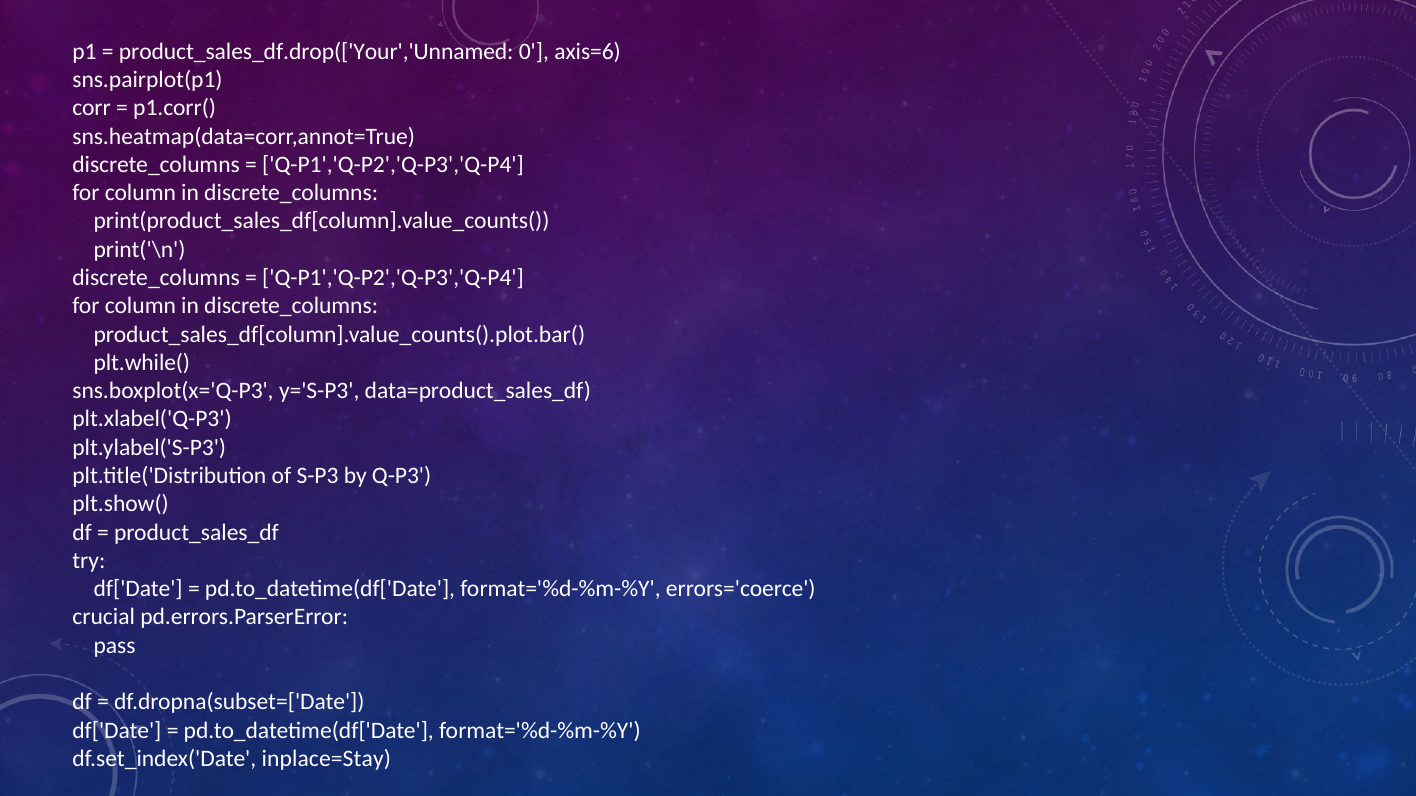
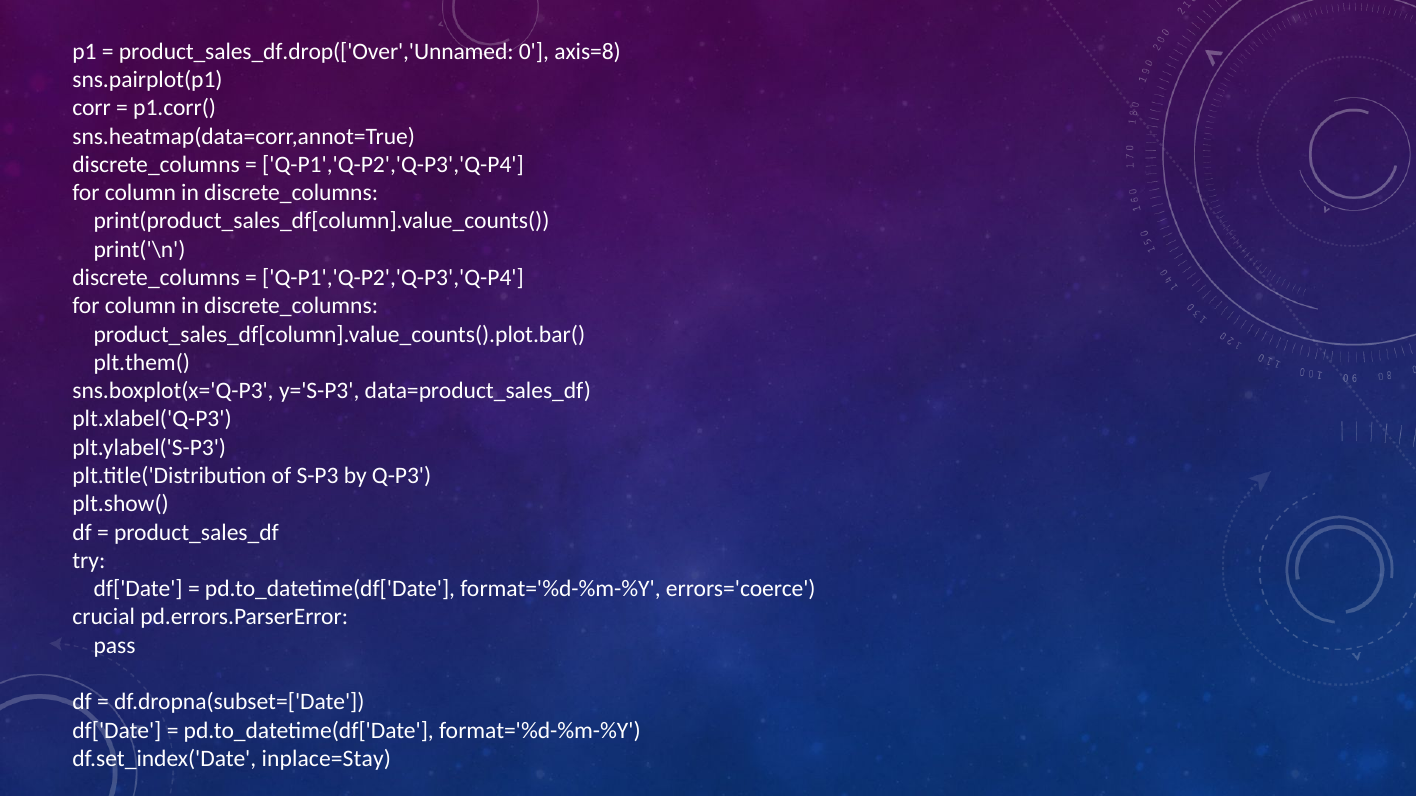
product_sales_df.drop(['Your','Unnamed: product_sales_df.drop(['Your','Unnamed -> product_sales_df.drop(['Over','Unnamed (316, 51)
axis=6: axis=6 -> axis=8 (588, 51)
plt.while(: plt.while( -> plt.them( (142, 363)
